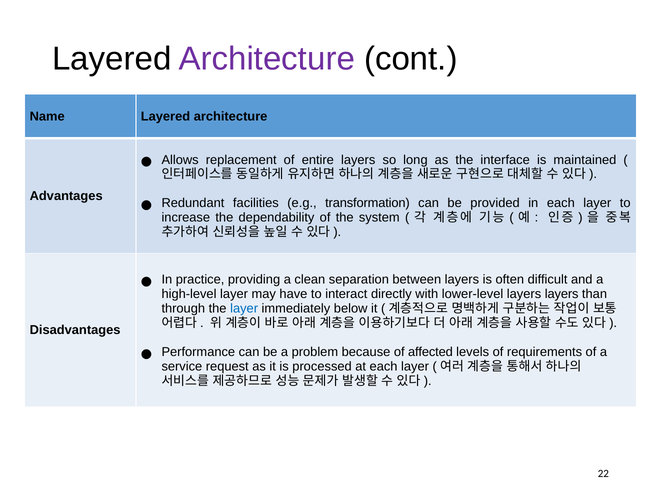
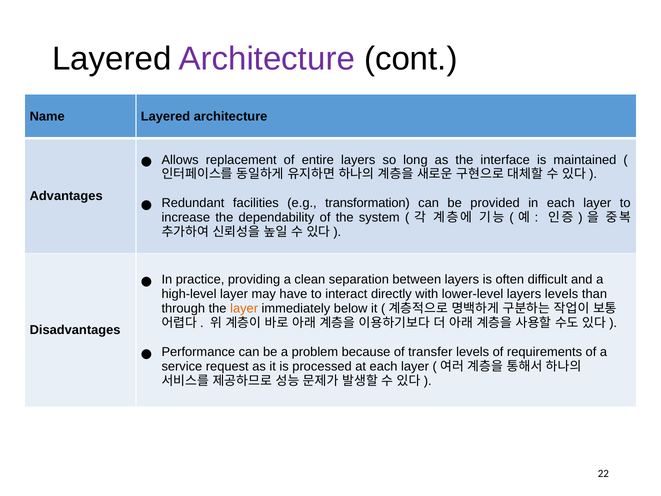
layers layers: layers -> levels (562, 294)
layer colour: blue -> orange (244, 308)
affected: affected -> transfer (430, 352)
